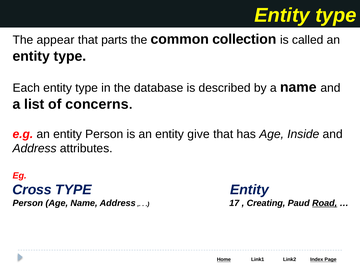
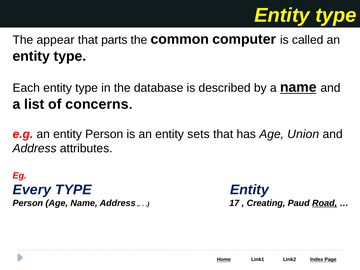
collection: collection -> computer (244, 39)
name underline: none -> present (298, 87)
give: give -> sets (198, 134)
Inside: Inside -> Union (303, 134)
Cross: Cross -> Every (32, 190)
